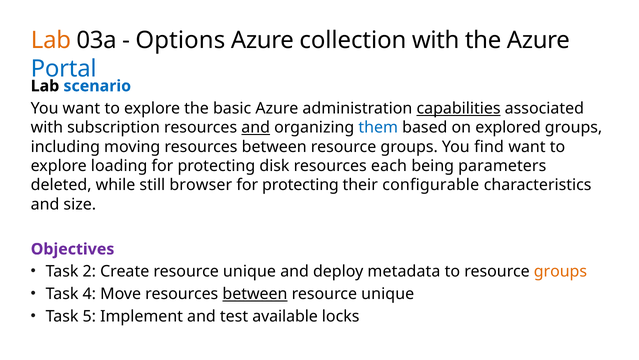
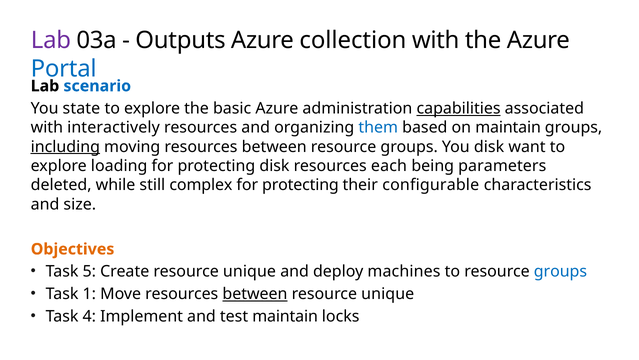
Lab colour: orange -> purple (51, 40)
Options: Options -> Outputs (181, 40)
You want: want -> state (81, 108)
subscription: subscription -> interactively (113, 127)
and underline: present -> none (256, 127)
on explored: explored -> maintain (508, 127)
including underline: none -> present (65, 147)
You find: find -> disk (489, 147)
browser: browser -> complex (201, 185)
Objectives colour: purple -> orange (73, 249)
2: 2 -> 5 (89, 271)
metadata: metadata -> machines (404, 271)
groups colour: orange -> blue (560, 271)
4: 4 -> 1 (89, 294)
5: 5 -> 4 (89, 316)
test available: available -> maintain (285, 316)
